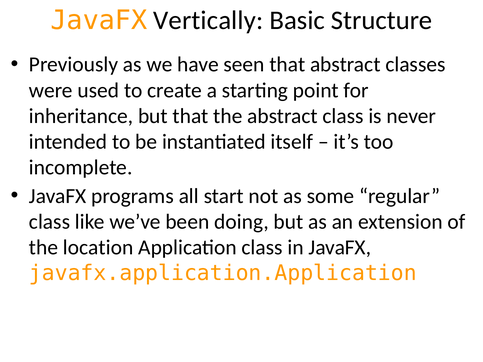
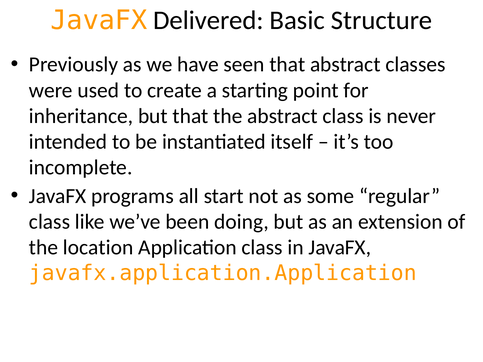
Vertically: Vertically -> Delivered (208, 20)
